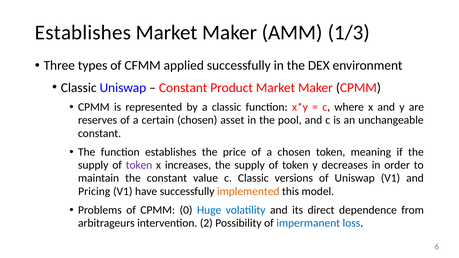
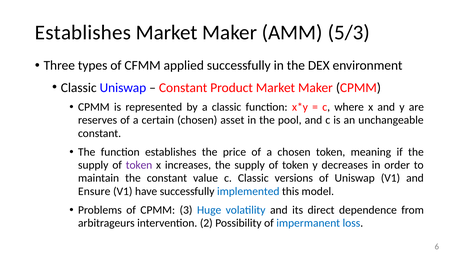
1/3: 1/3 -> 5/3 (349, 33)
Pricing: Pricing -> Ensure (94, 191)
implemented colour: orange -> blue (248, 191)
0: 0 -> 3 (186, 210)
